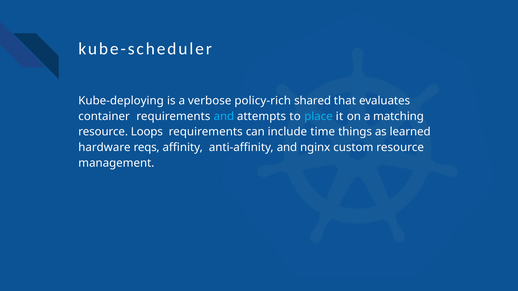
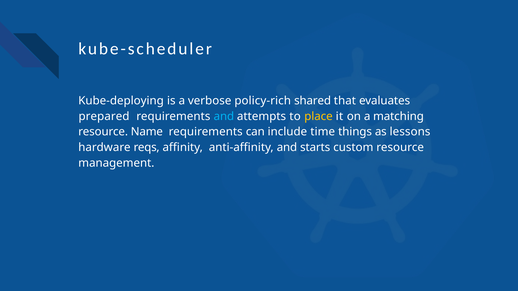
container: container -> prepared (104, 116)
place colour: light blue -> yellow (318, 116)
Loops: Loops -> Name (147, 132)
learned: learned -> lessons (410, 132)
nginx: nginx -> starts (315, 148)
